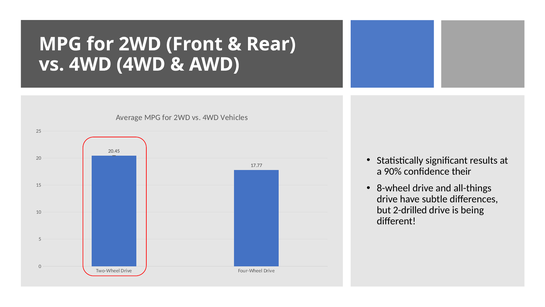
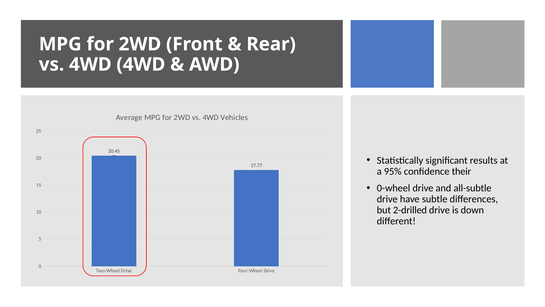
90%: 90% -> 95% (393, 171)
8-wheel: 8-wheel -> 0-wheel (394, 188)
all-things: all-things -> all-subtle (473, 188)
being: being -> down (472, 210)
